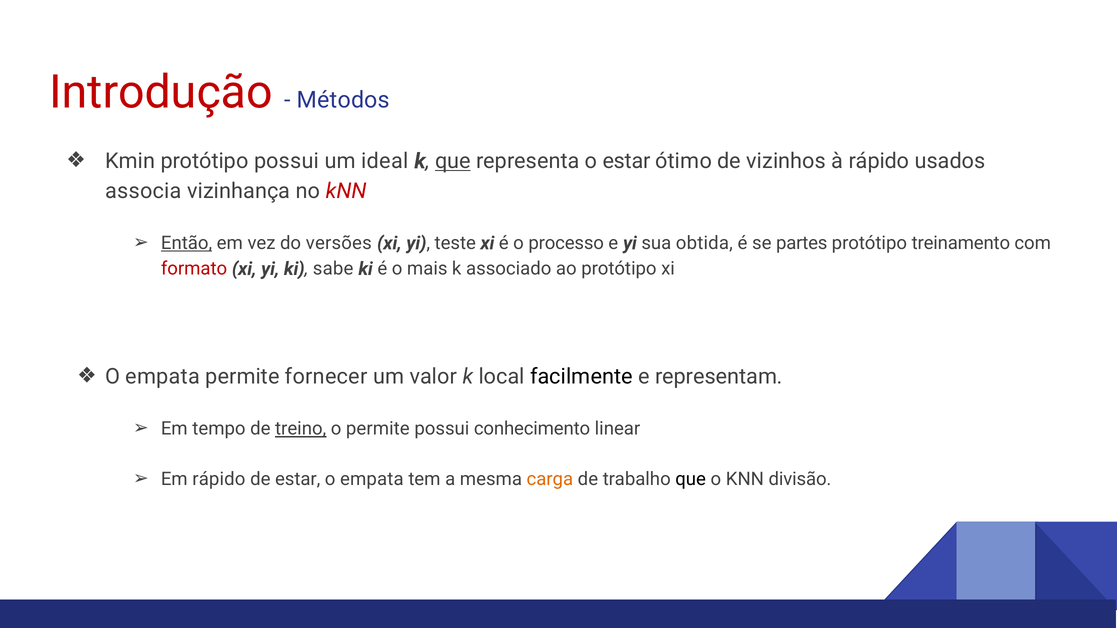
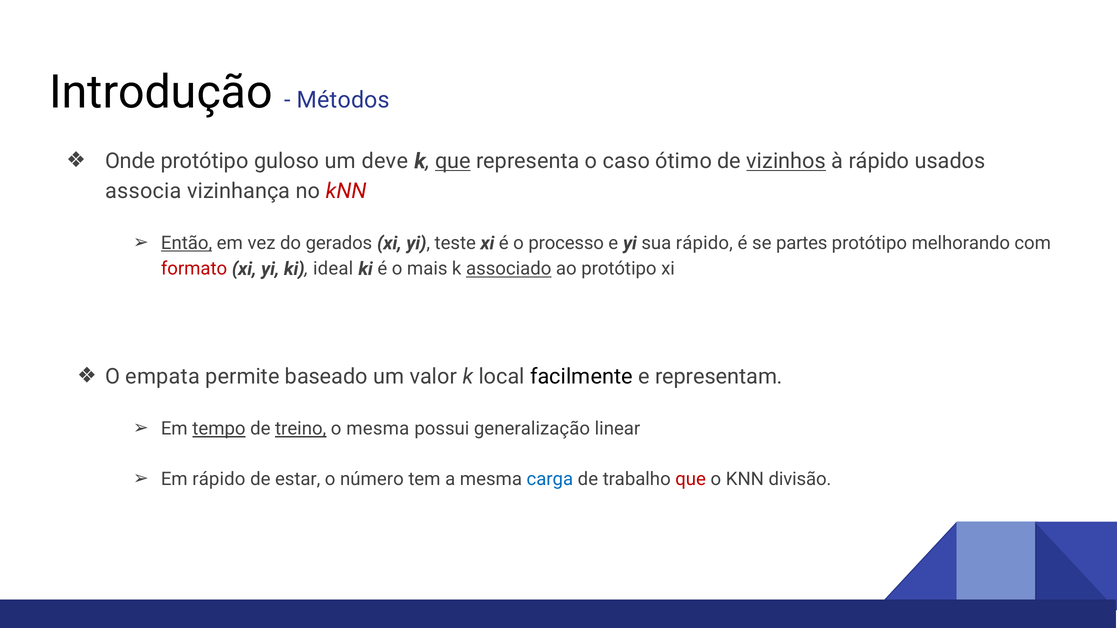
Introdução colour: red -> black (161, 92)
Kmin: Kmin -> Onde (130, 161)
protótipo possui: possui -> guloso (287, 161)
ideal: ideal -> deve (385, 161)
o estar: estar -> caso (626, 161)
vizinhos underline: none -> present (786, 161)
versões: versões -> gerados (339, 243)
sua obtida: obtida -> rápido (704, 243)
treinamento: treinamento -> melhorando (961, 243)
sabe: sabe -> ideal (333, 269)
associado underline: none -> present (509, 269)
fornecer: fornecer -> baseado (326, 377)
tempo underline: none -> present (219, 429)
o permite: permite -> mesma (378, 429)
conhecimento: conhecimento -> generalização (532, 429)
empata: empata -> número (372, 479)
carga colour: orange -> blue (550, 479)
que colour: black -> red (691, 479)
